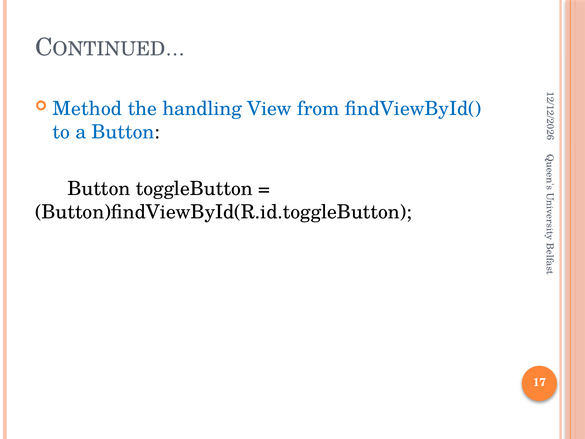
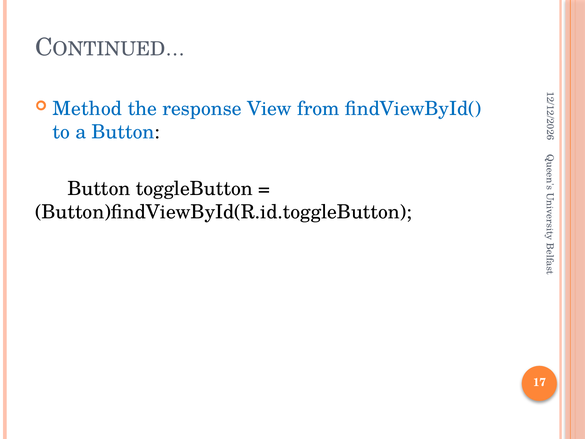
handling: handling -> response (202, 109)
